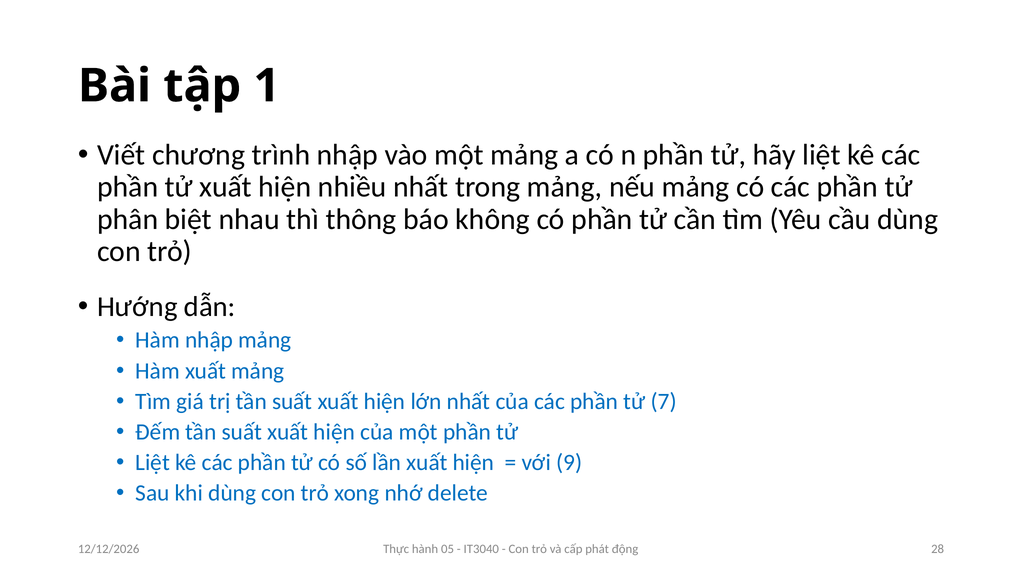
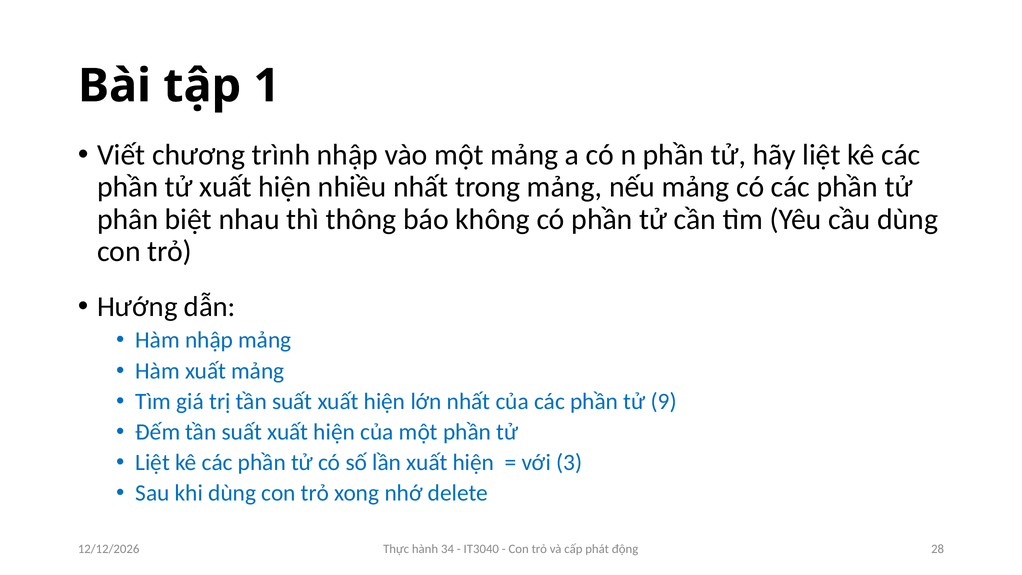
7: 7 -> 9 (664, 401)
9: 9 -> 3 (569, 463)
05: 05 -> 34 (448, 549)
